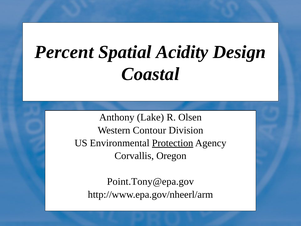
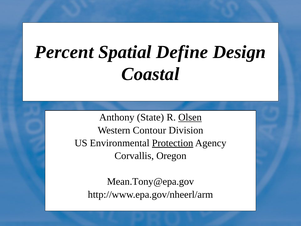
Acidity: Acidity -> Define (182, 52)
Lake: Lake -> State (150, 117)
Olsen underline: none -> present (190, 117)
Point.Tony@epa.gov: Point.Tony@epa.gov -> Mean.Tony@epa.gov (150, 181)
